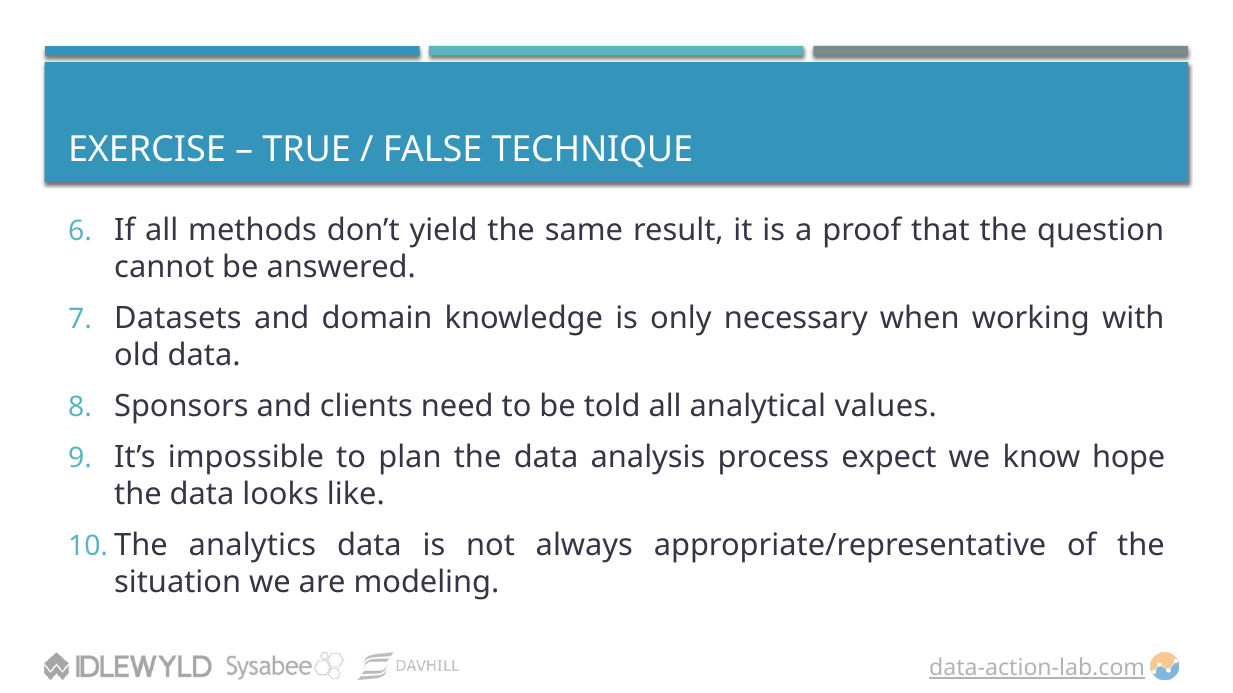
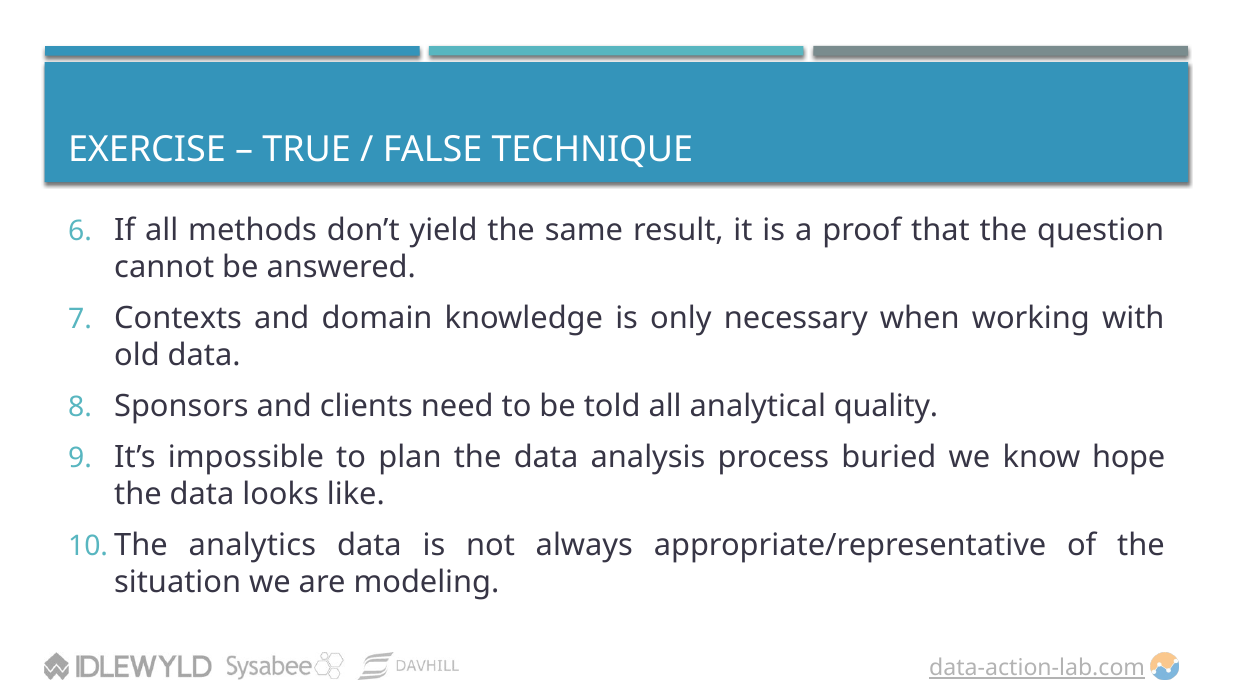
Datasets: Datasets -> Contexts (178, 319)
values: values -> quality (886, 407)
expect: expect -> buried (889, 457)
